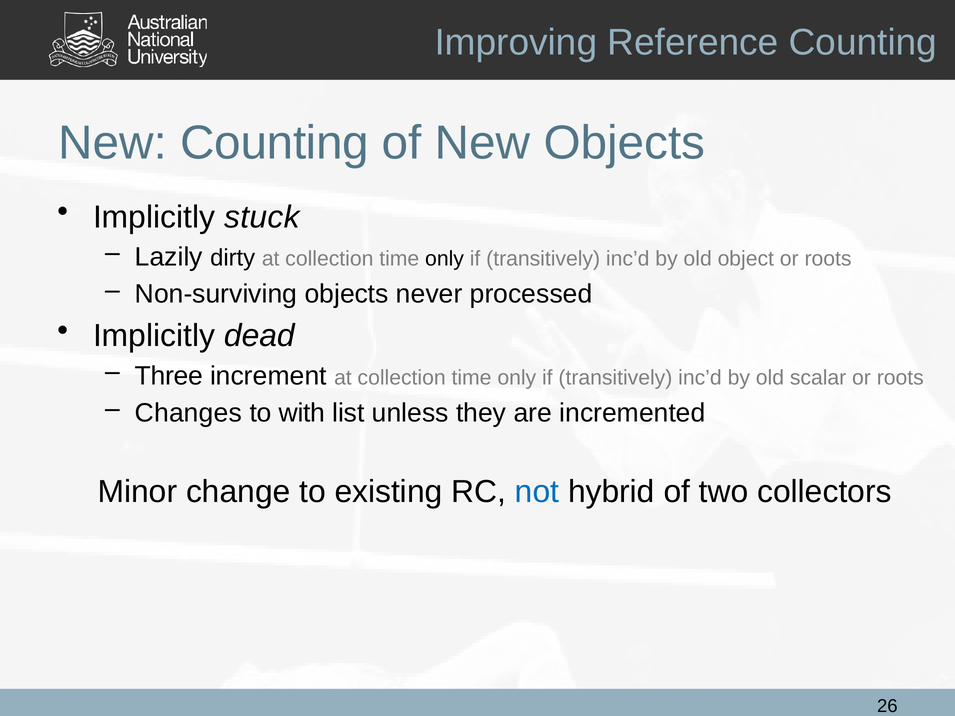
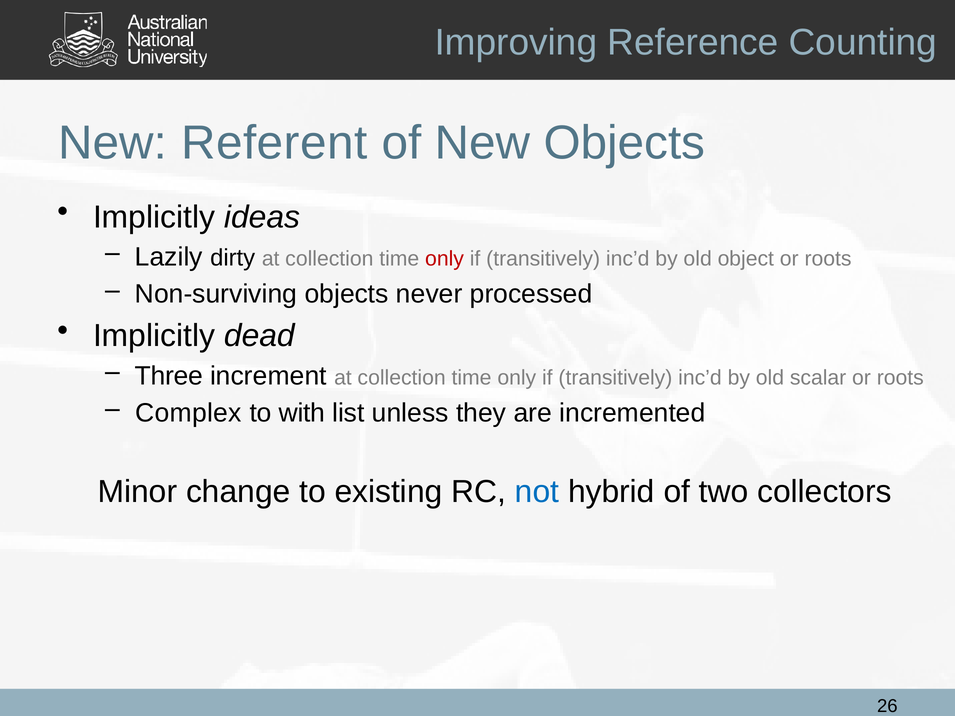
New Counting: Counting -> Referent (274, 143)
stuck: stuck -> ideas (262, 217)
only colour: black -> red (445, 259)
Changes: Changes -> Complex (188, 413)
